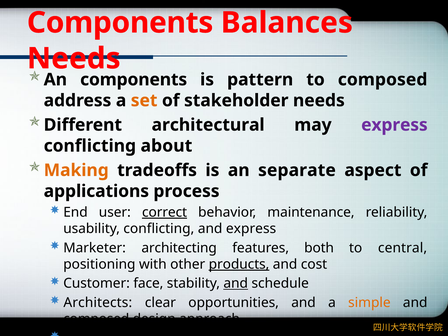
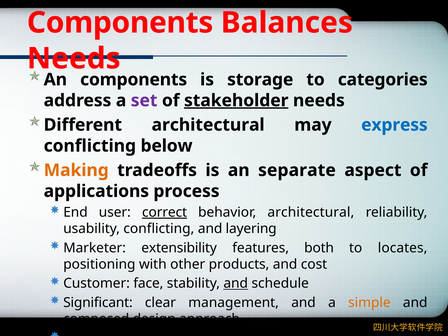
pattern: pattern -> storage (260, 80)
to composed: composed -> categories (383, 80)
set colour: orange -> purple (144, 101)
stakeholder underline: none -> present (236, 101)
express colour: purple -> blue (394, 125)
about: about -> below (167, 146)
behavior maintenance: maintenance -> architectural (311, 212)
and express: express -> layering (251, 229)
architecting: architecting -> extensibility (179, 248)
central: central -> locates (403, 248)
products underline: present -> none (239, 264)
Architects: Architects -> Significant (98, 303)
opportunities: opportunities -> management (234, 303)
